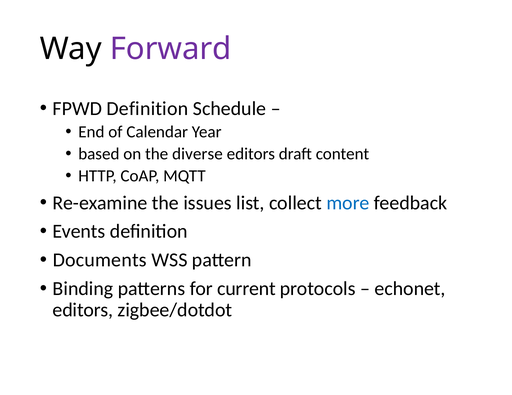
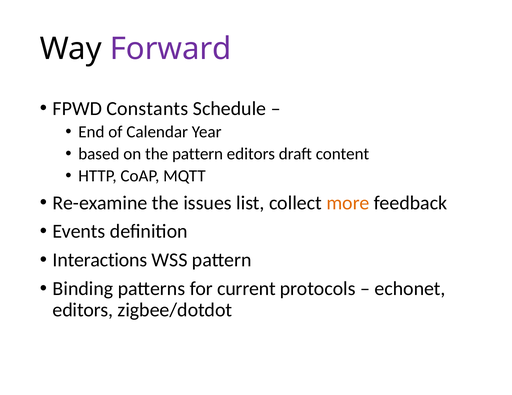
FPWD Definition: Definition -> Constants (147, 109)
the diverse: diverse -> pattern (198, 154)
more colour: blue -> orange (348, 203)
Documents: Documents -> Interactions (100, 260)
